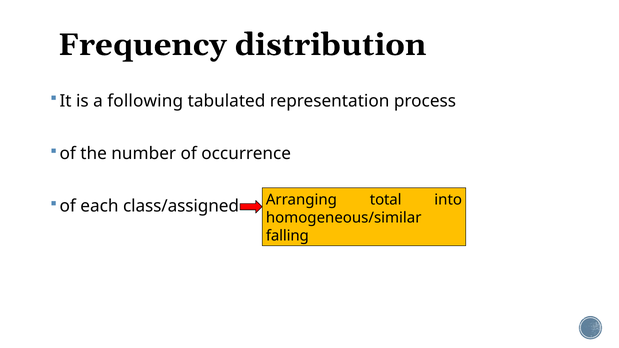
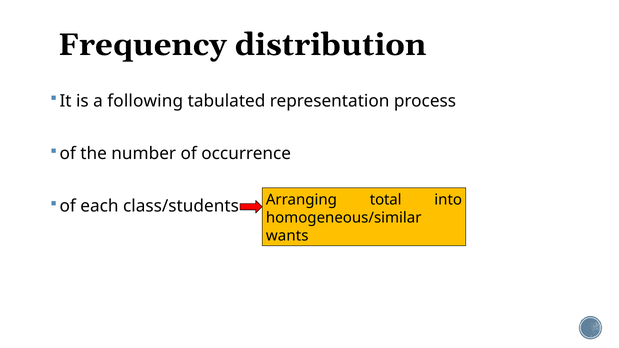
class/assigned: class/assigned -> class/students (181, 206)
falling: falling -> wants (287, 236)
